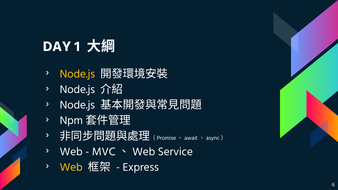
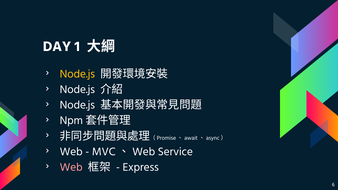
Web colour: yellow -> pink (71, 167)
